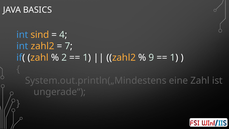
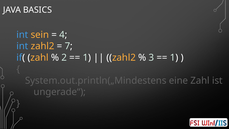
sind: sind -> sein (40, 35)
9: 9 -> 3 (151, 58)
